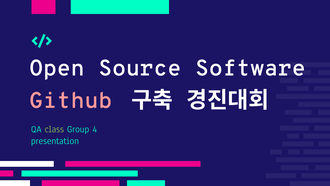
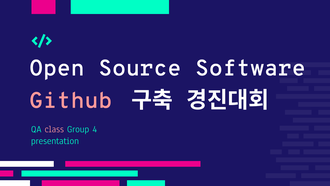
class colour: light green -> pink (54, 129)
